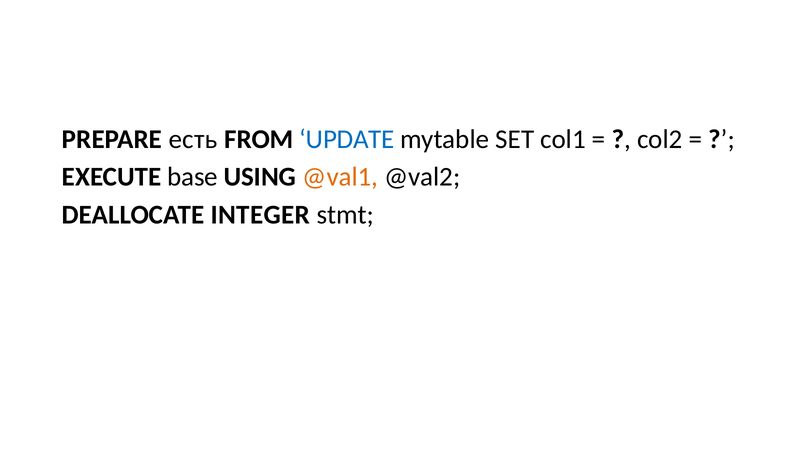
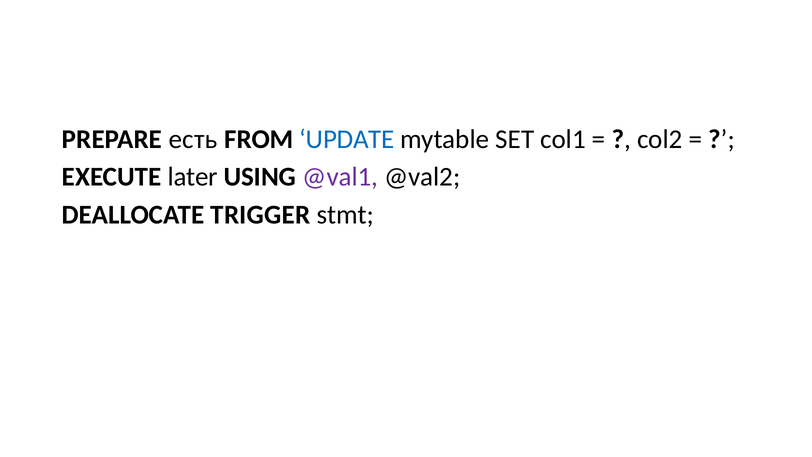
base: base -> later (193, 177)
@val1 colour: orange -> purple (340, 177)
INTEGER: INTEGER -> TRIGGER (260, 215)
